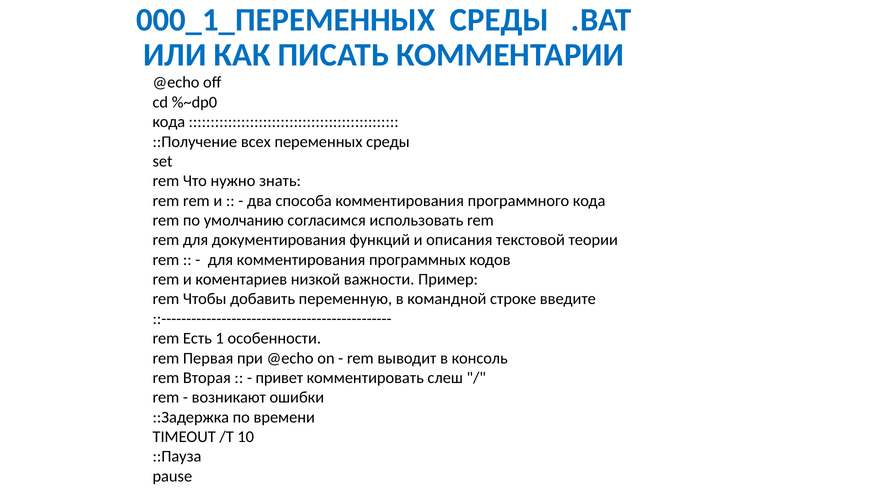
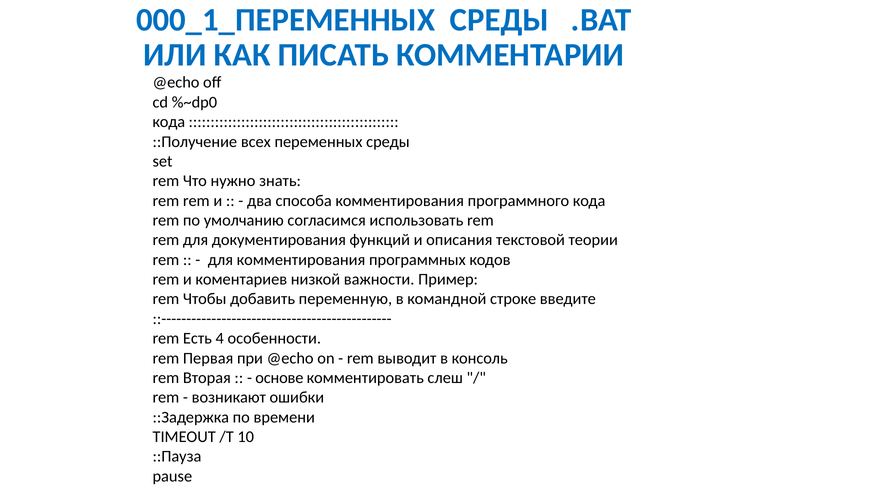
1: 1 -> 4 (220, 338)
привет: привет -> основе (279, 377)
